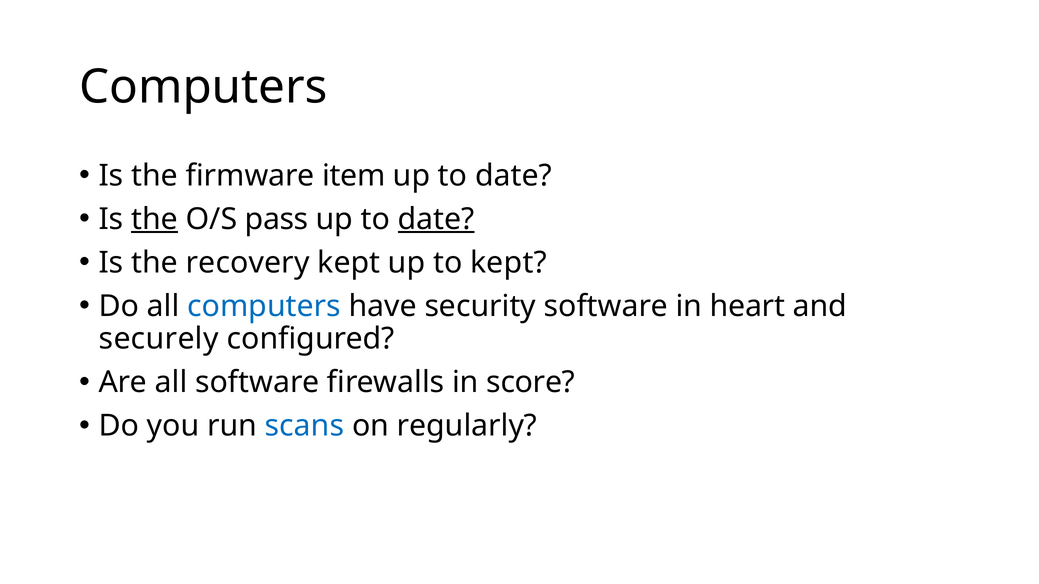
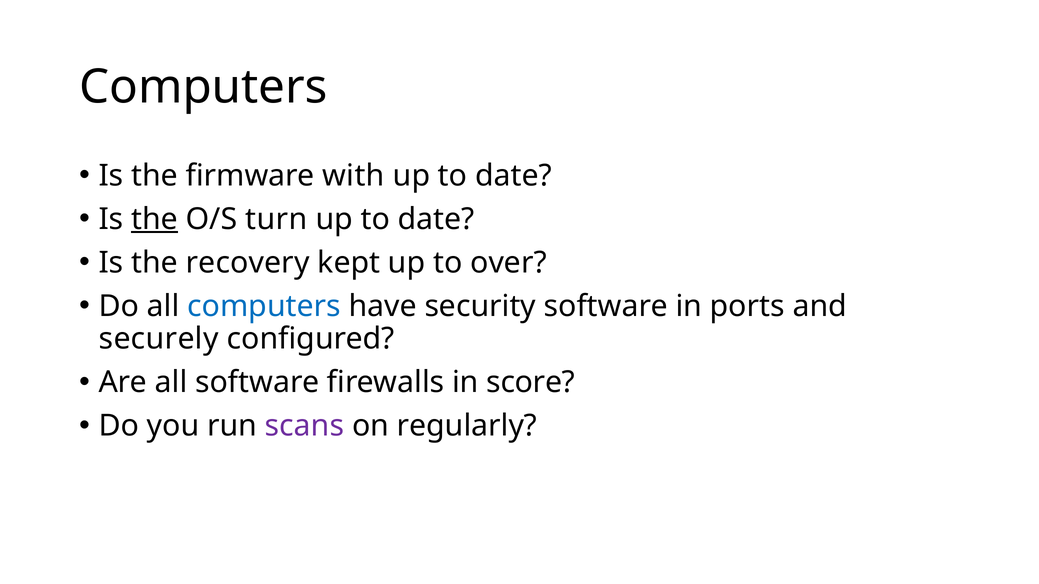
item: item -> with (353, 176)
pass: pass -> turn (276, 219)
date underline: present -> none (436, 219)
to kept: kept -> over (508, 263)
heart: heart -> ports (747, 306)
scans colour: blue -> purple (305, 426)
